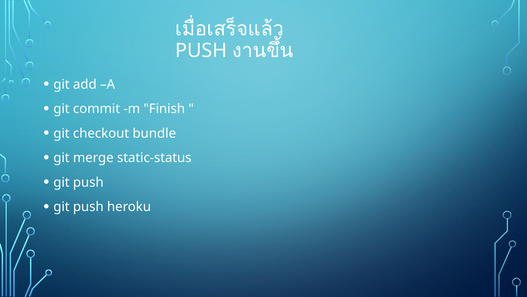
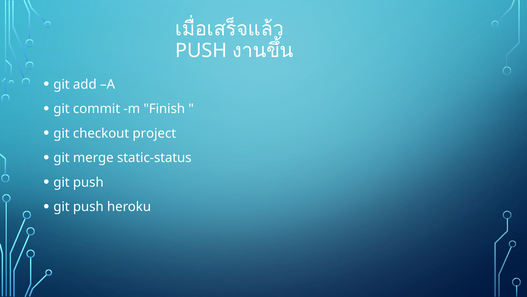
bundle: bundle -> project (154, 133)
